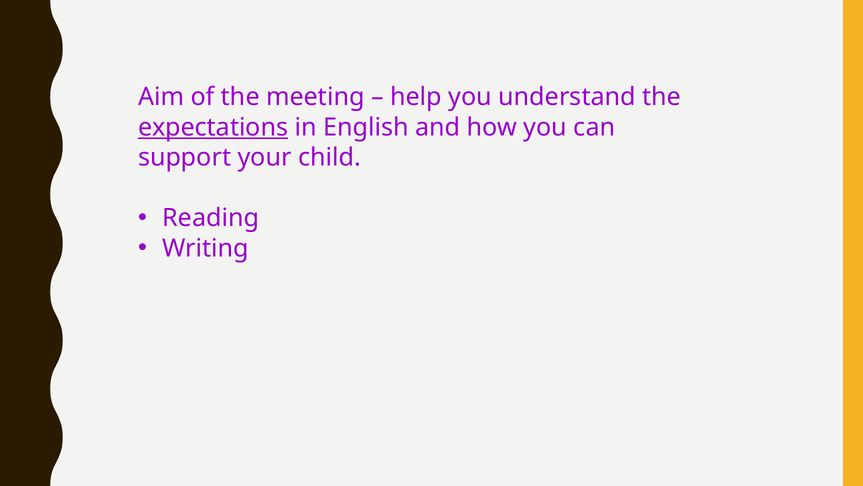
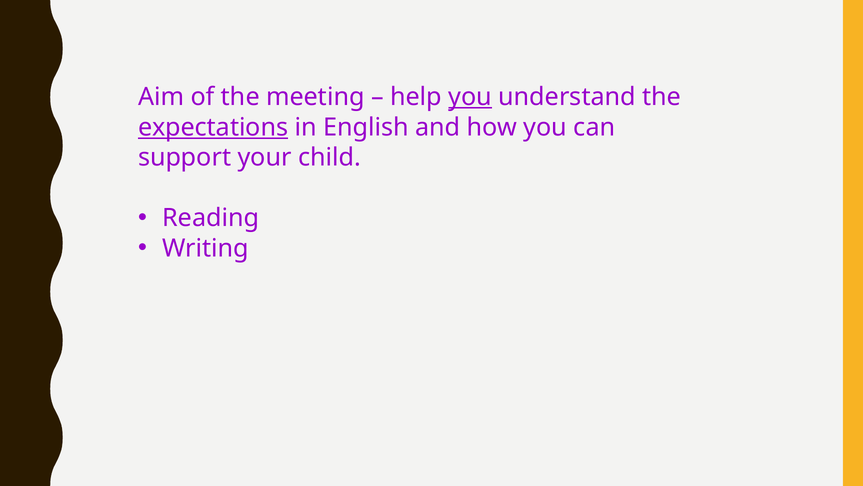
you underline: none -> present (470, 97)
